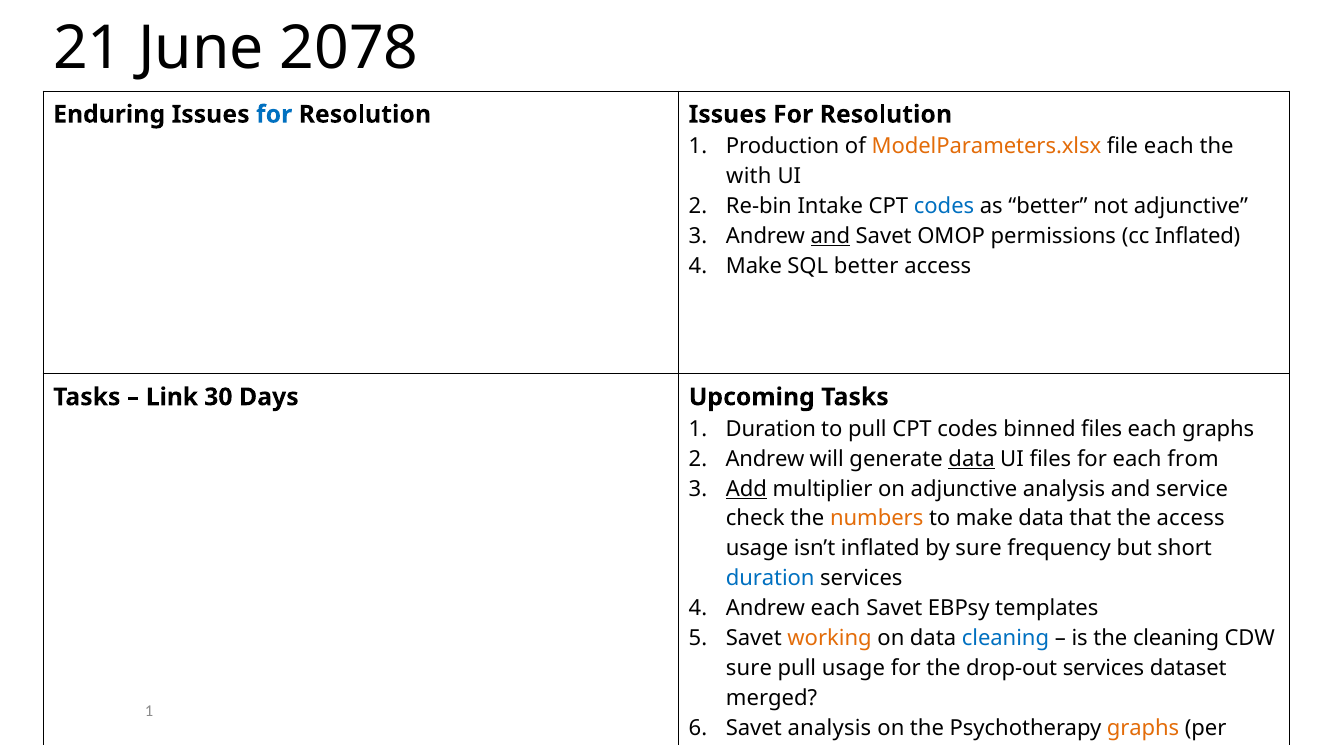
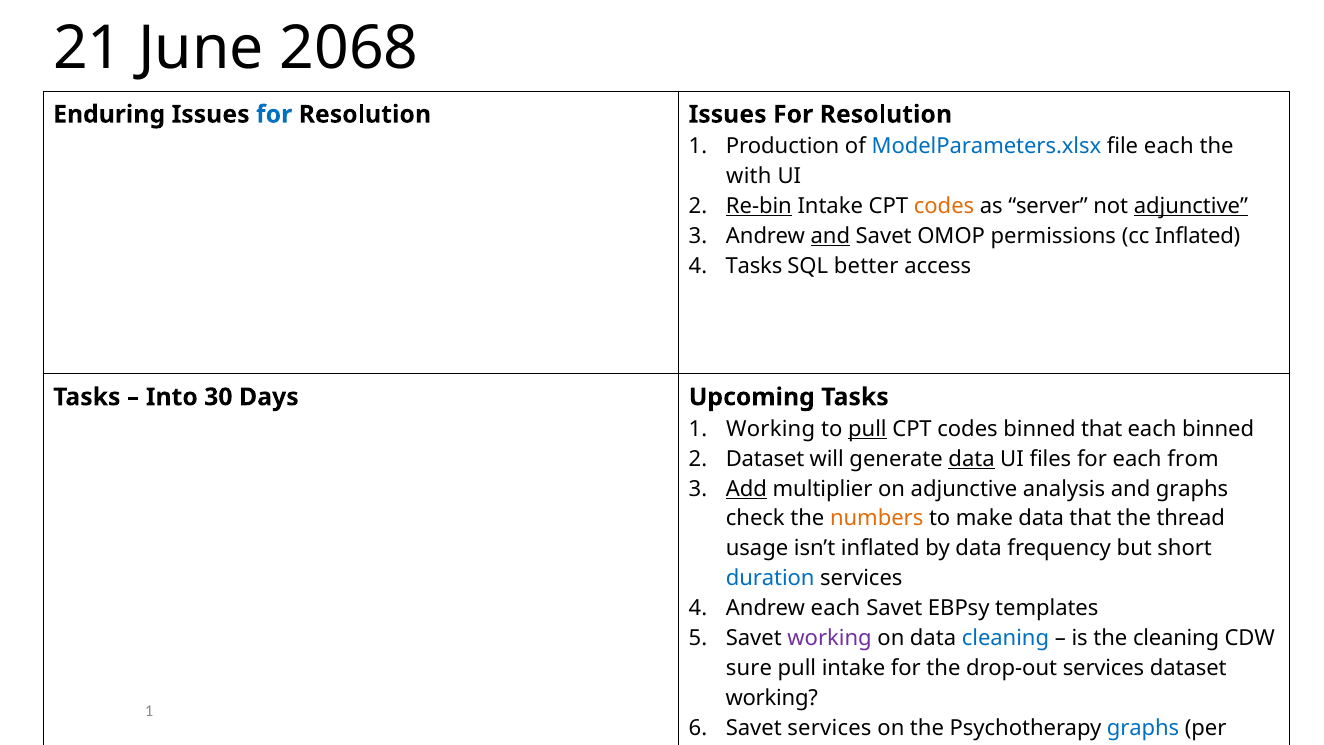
2078: 2078 -> 2068 (349, 49)
ModelParameters.xlsx colour: orange -> blue (986, 146)
Re-bin underline: none -> present (759, 206)
codes colour: blue -> orange (944, 206)
as better: better -> server (1048, 206)
adjunctive underline: none -> present (1191, 206)
Make: Make -> Tasks (754, 266)
Link: Link -> Into (172, 397)
1 Duration: Duration -> Working (771, 429)
pull underline: none -> present (867, 429)
binned files: files -> that (1102, 429)
each graphs: graphs -> binned (1218, 429)
Andrew: Andrew -> Dataset (765, 459)
and service: service -> graphs (1192, 489)
the access: access -> thread (1191, 518)
by sure: sure -> data (979, 548)
working colour: orange -> purple (830, 638)
pull usage: usage -> intake (854, 668)
merged: merged -> working (772, 698)
Savet analysis: analysis -> services (829, 728)
graphs colour: orange -> blue (1143, 728)
